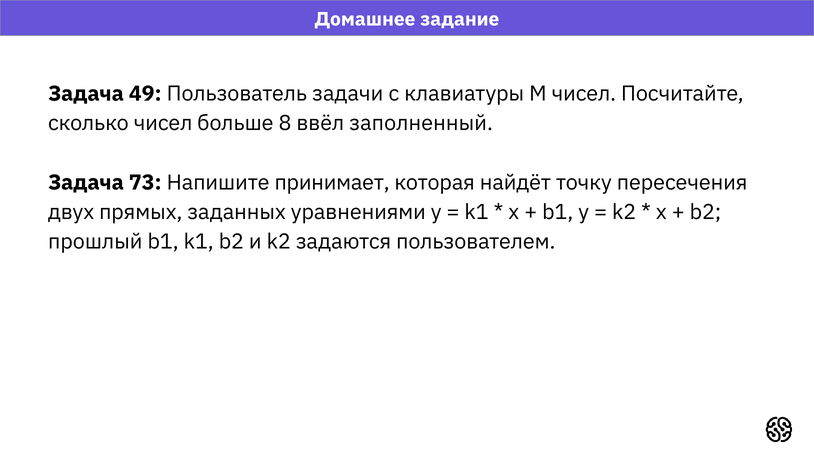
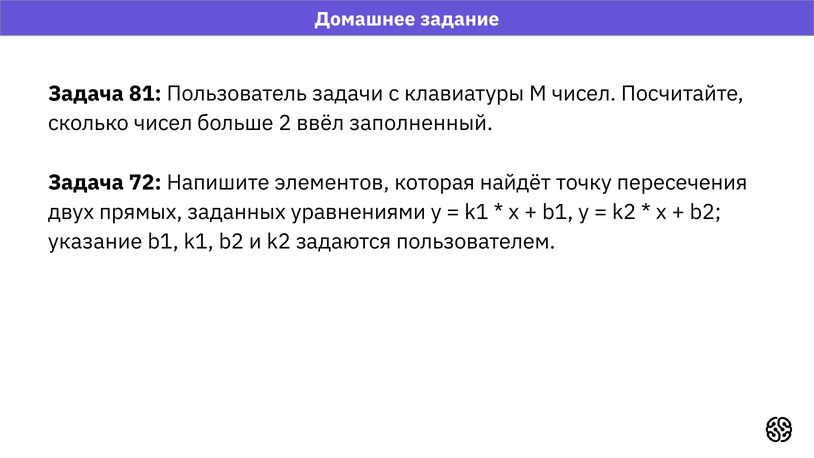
49: 49 -> 81 (145, 94)
8: 8 -> 2 (285, 123)
73: 73 -> 72 (145, 182)
принимает: принимает -> элементов (332, 182)
прошлый: прошлый -> указание (95, 242)
